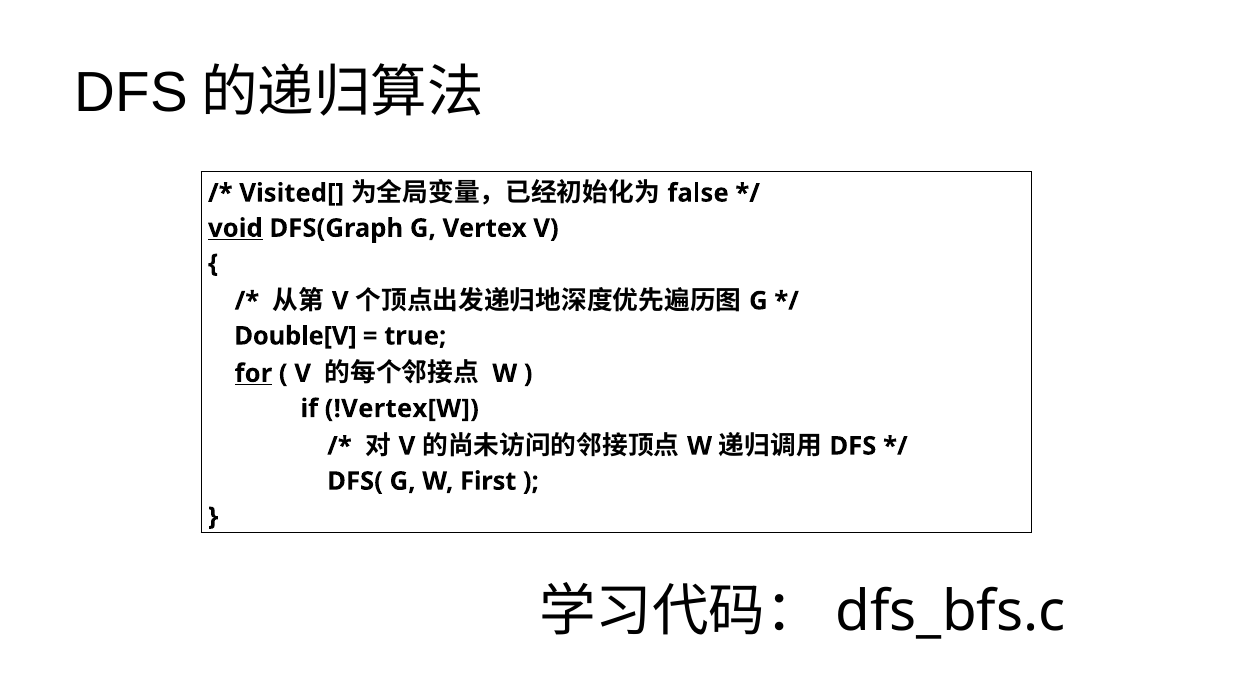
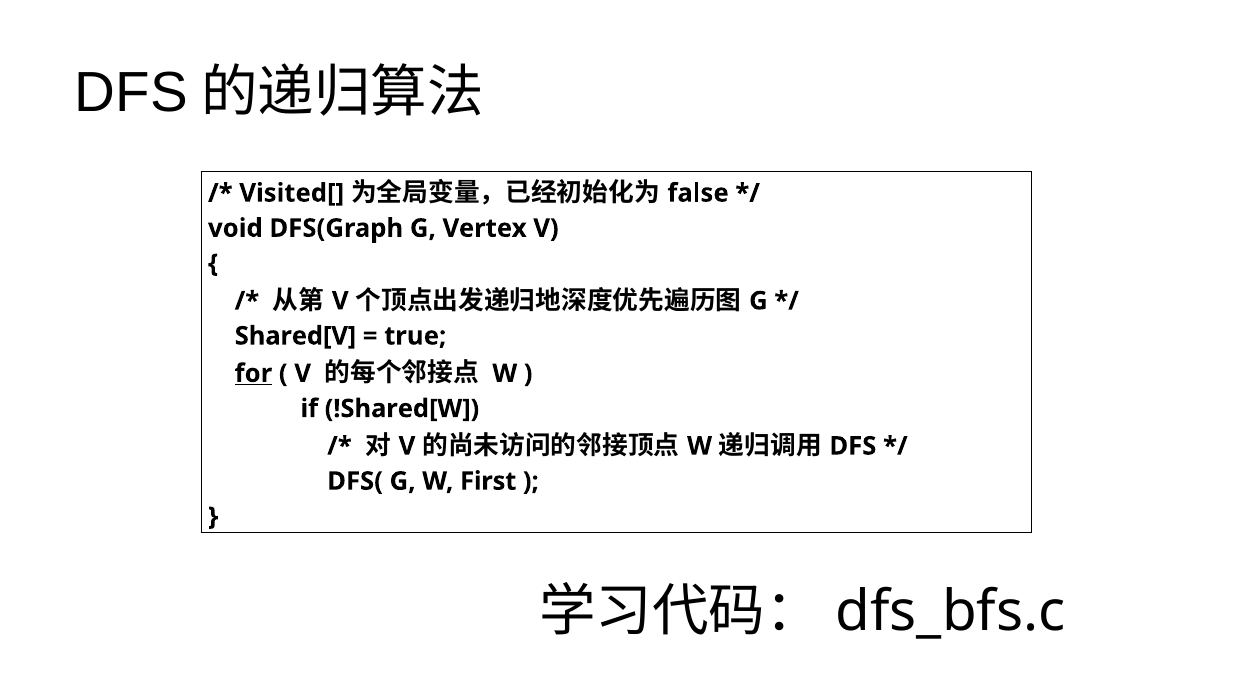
void underline: present -> none (235, 228)
Double[V: Double[V -> Shared[V (295, 336)
!Vertex[W: !Vertex[W -> !Shared[W (402, 408)
